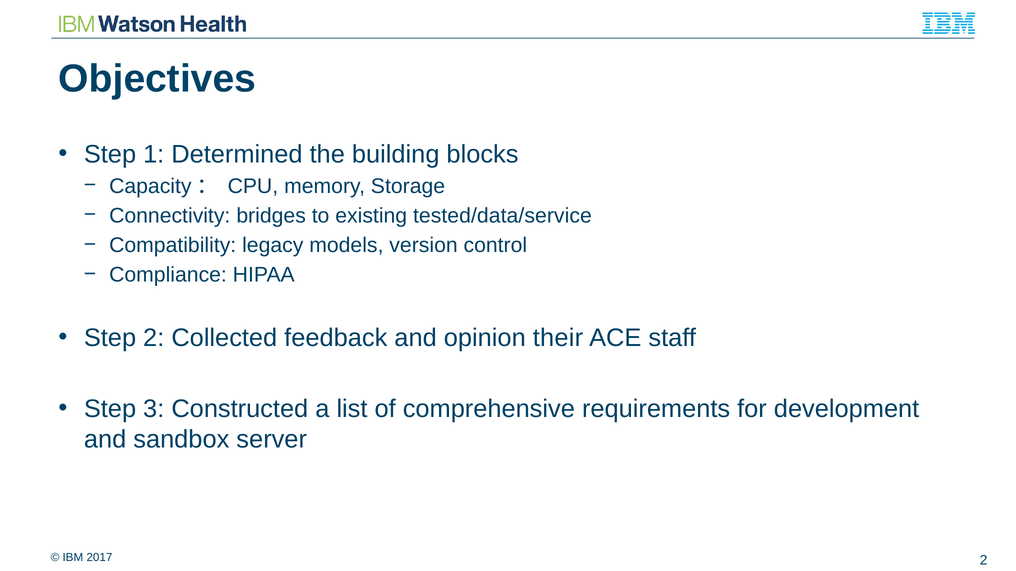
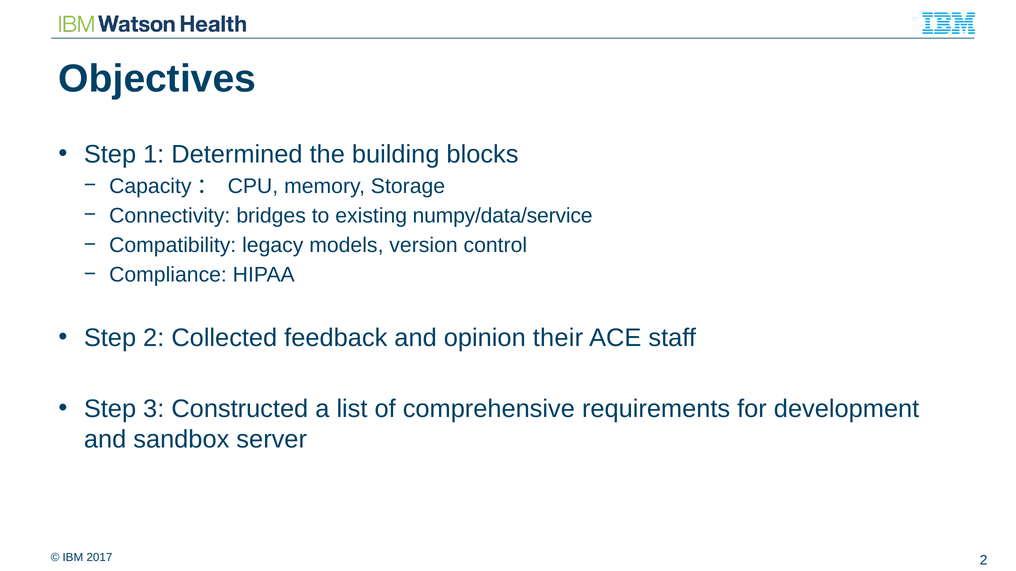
tested/data/service: tested/data/service -> numpy/data/service (503, 216)
